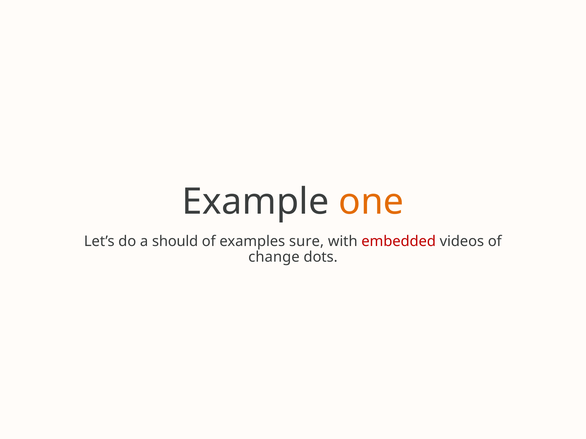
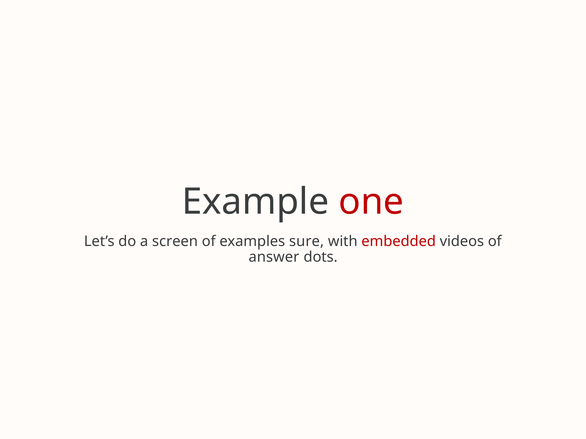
one colour: orange -> red (371, 202)
should: should -> screen (175, 242)
change: change -> answer (274, 257)
